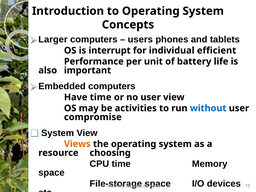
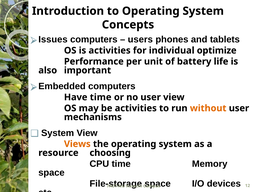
Larger: Larger -> Issues (53, 39)
is interrupt: interrupt -> activities (110, 50)
efficient: efficient -> optimize (217, 50)
without colour: blue -> orange (208, 108)
compromise: compromise -> mechanisms (93, 117)
